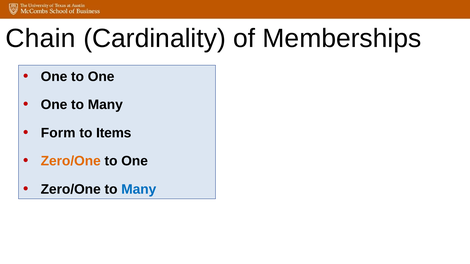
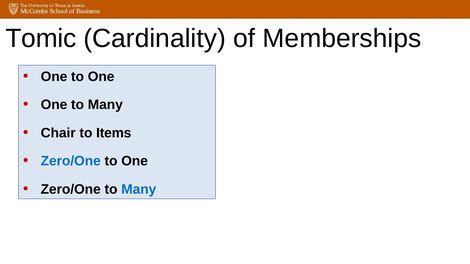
Chain: Chain -> Tomic (41, 39)
Form: Form -> Chair (58, 133)
Zero/One colour: orange -> blue (71, 161)
